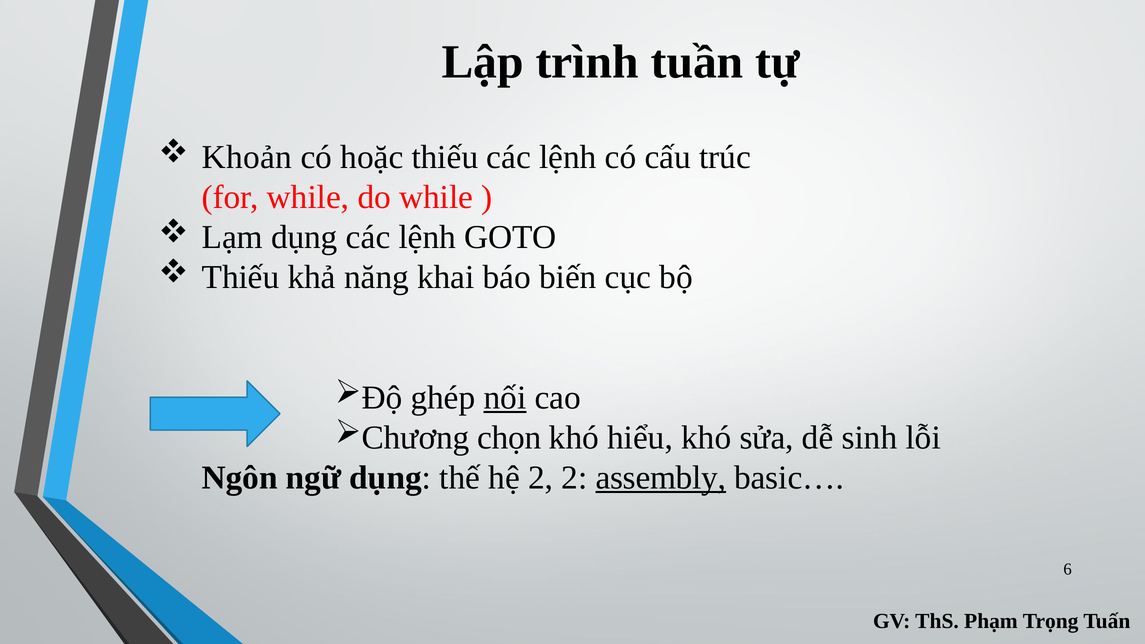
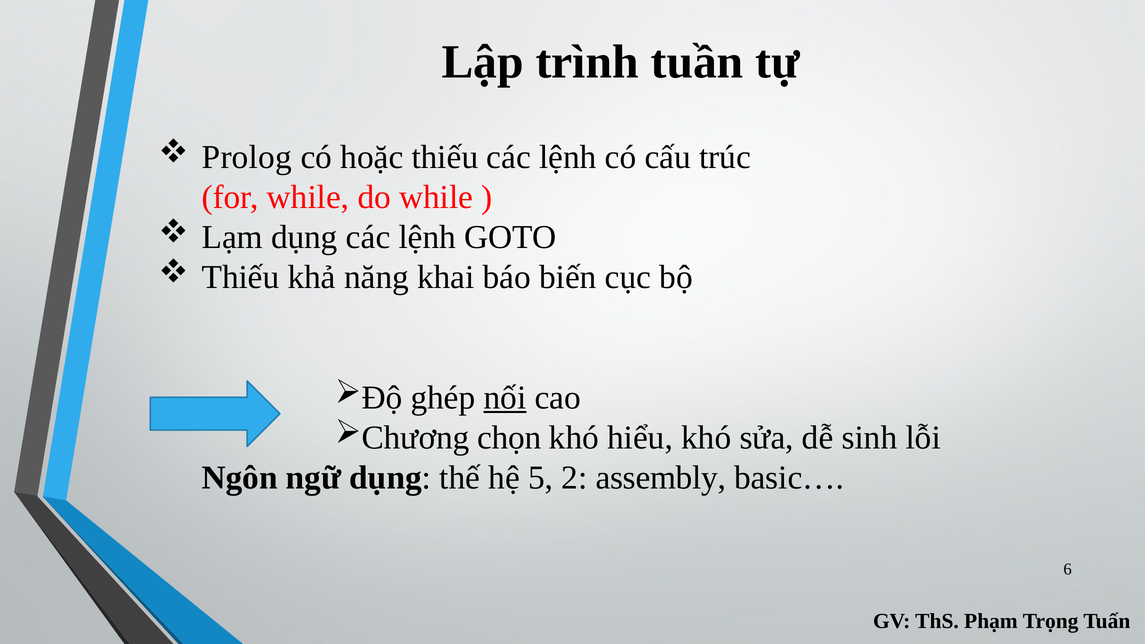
Khoản: Khoản -> Prolog (247, 157)
hệ 2: 2 -> 5 (541, 478)
assembly underline: present -> none (661, 478)
